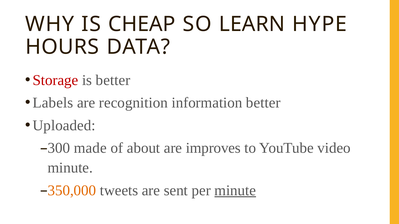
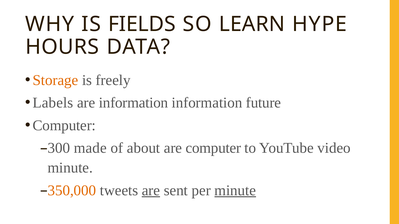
CHEAP: CHEAP -> FIELDS (142, 24)
Storage colour: red -> orange (55, 80)
is better: better -> freely (113, 80)
are recognition: recognition -> information (134, 103)
information better: better -> future (263, 103)
Uploaded: Uploaded -> Computer (64, 126)
are improves: improves -> computer (213, 148)
are underline: none -> present (151, 191)
